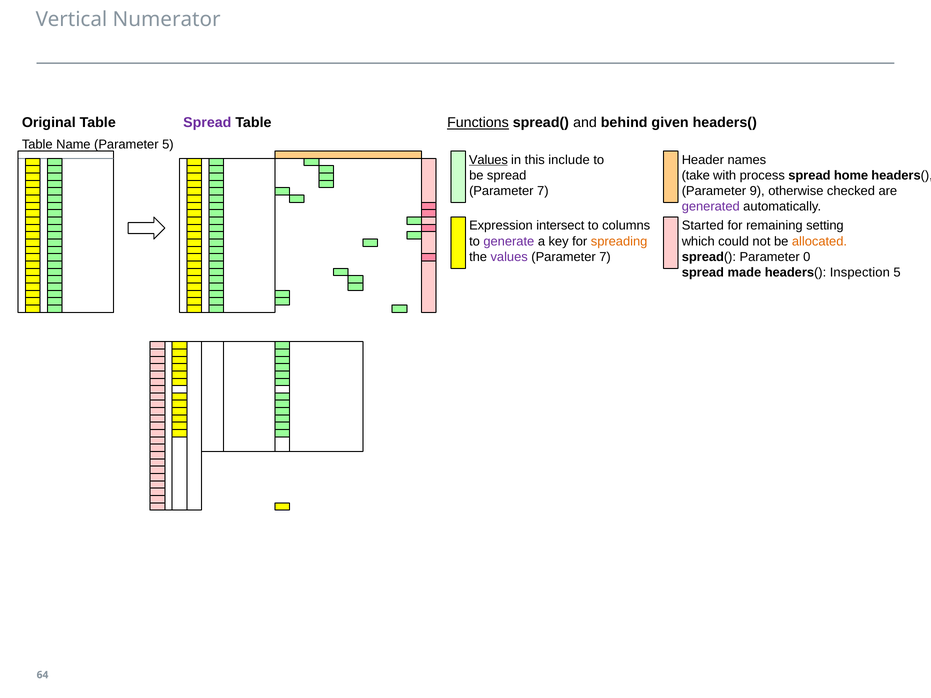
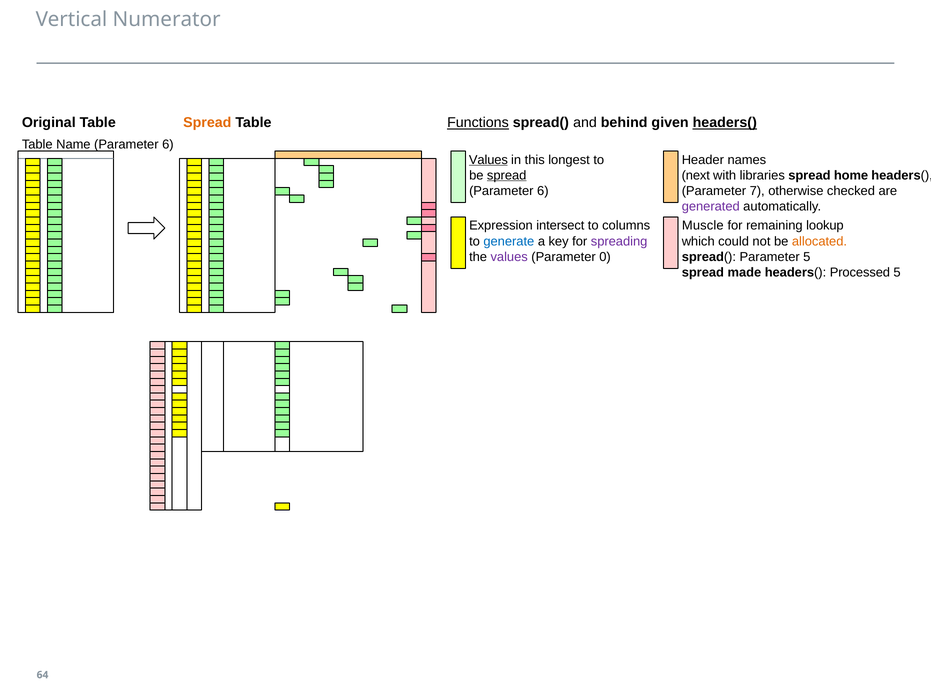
Spread colour: purple -> orange (207, 123)
headers( underline: none -> present (725, 123)
Name Parameter 5: 5 -> 6 (168, 145)
include: include -> longest (569, 160)
spread underline: none -> present (507, 175)
take: take -> next (696, 175)
process: process -> libraries (762, 175)
7: 7 -> 6 (543, 191)
9: 9 -> 7 (757, 191)
Started: Started -> Muscle (703, 226)
setting: setting -> lookup (825, 226)
generate colour: purple -> blue (509, 241)
spreading colour: orange -> purple (619, 241)
7: 7 -> 0 (605, 257)
Parameter 0: 0 -> 5 (807, 257)
Inspection: Inspection -> Processed (860, 272)
